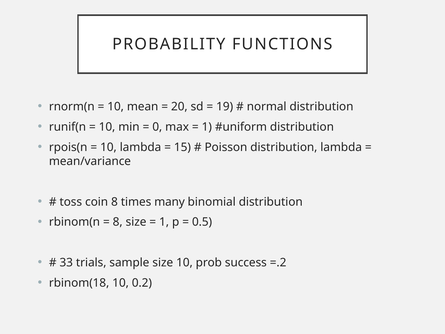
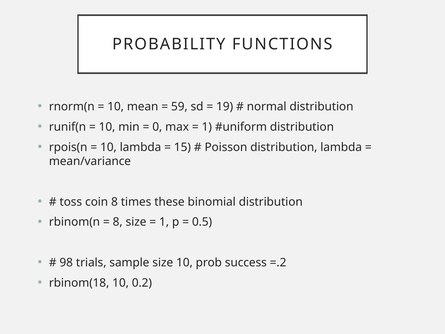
20: 20 -> 59 (179, 107)
many: many -> these (169, 202)
33: 33 -> 98 (66, 262)
